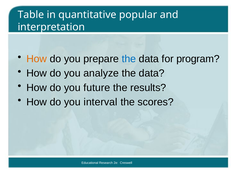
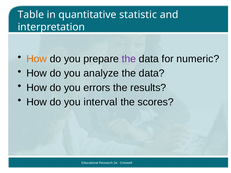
popular: popular -> statistic (138, 15)
the colour: blue -> purple (129, 59)
program: program -> numeric (198, 59)
future: future -> errors (97, 88)
